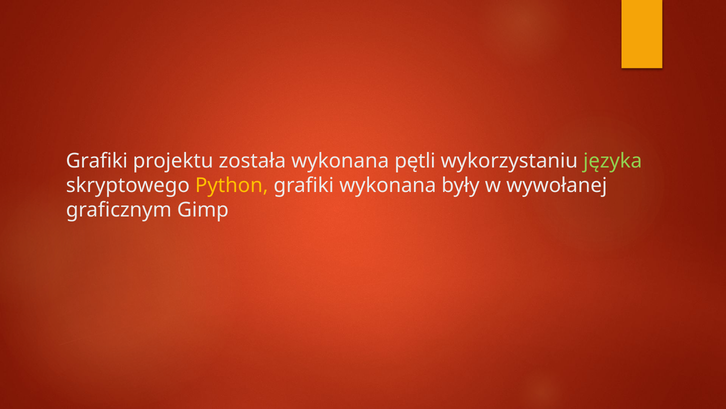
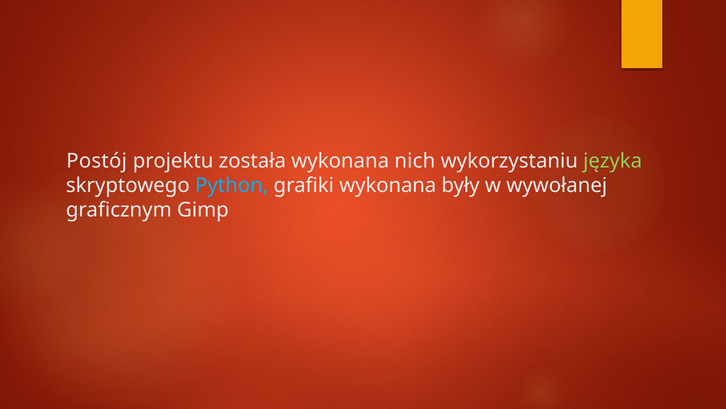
Grafiki: Grafiki -> Postój (97, 161)
pętli: pętli -> nich (415, 161)
Python colour: yellow -> light blue (232, 185)
